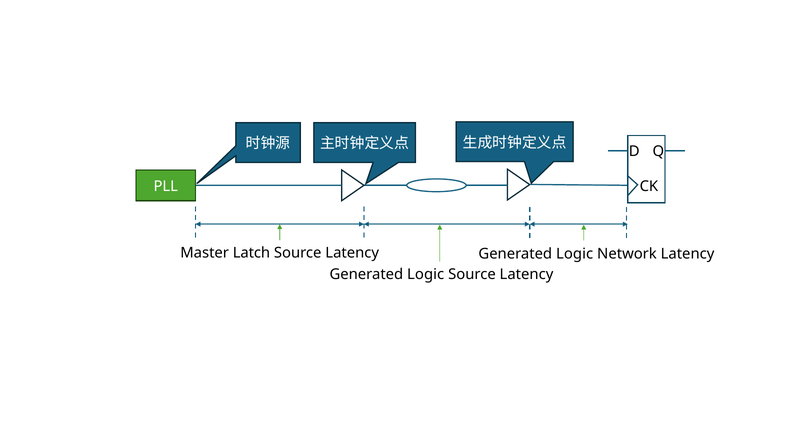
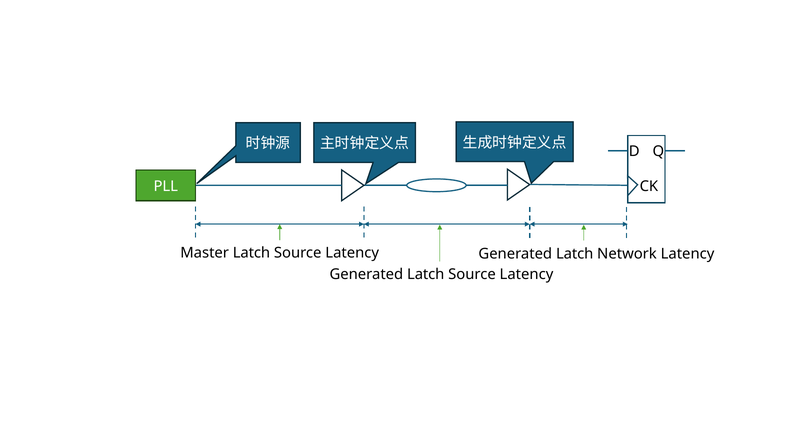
Logic: Logic -> Latch (575, 254)
Logic: Logic -> Latch (426, 275)
